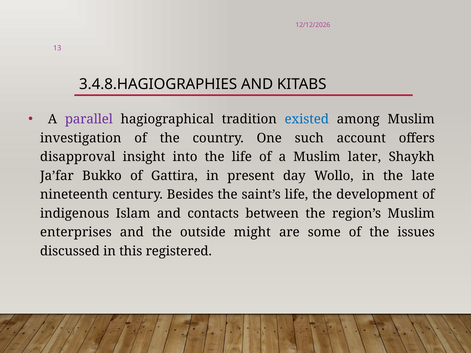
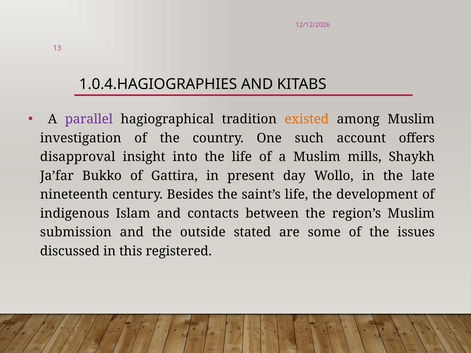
3.4.8.HAGIOGRAPHIES: 3.4.8.HAGIOGRAPHIES -> 1.0.4.HAGIOGRAPHIES (158, 84)
existed colour: blue -> orange (307, 119)
later: later -> mills (365, 157)
enterprises: enterprises -> submission (76, 232)
might: might -> stated (252, 232)
